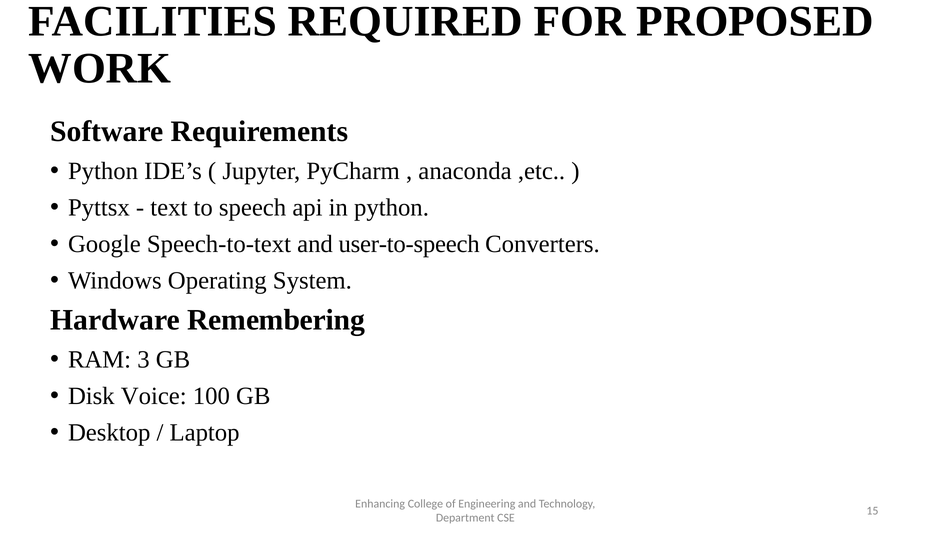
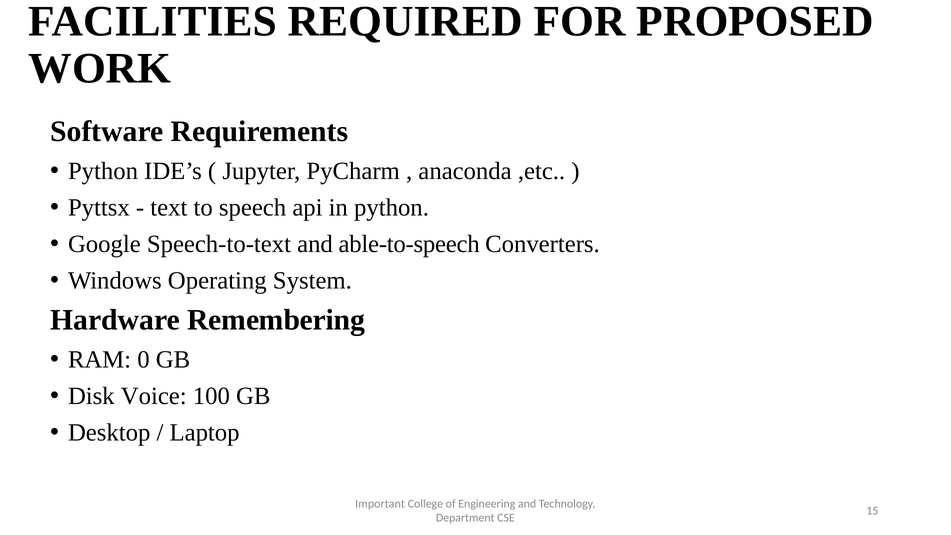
user-to-speech: user-to-speech -> able-to-speech (409, 244)
3: 3 -> 0 (143, 359)
Enhancing: Enhancing -> Important (380, 504)
